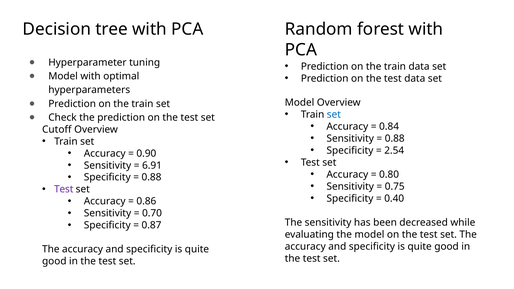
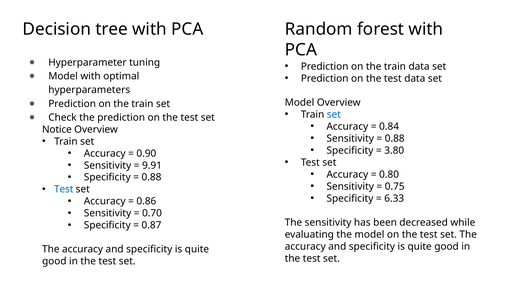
Cutoff: Cutoff -> Notice (57, 129)
2.54: 2.54 -> 3.80 (394, 151)
6.91: 6.91 -> 9.91 (152, 165)
Test colour: purple -> blue (64, 189)
0.40: 0.40 -> 6.33 (394, 199)
